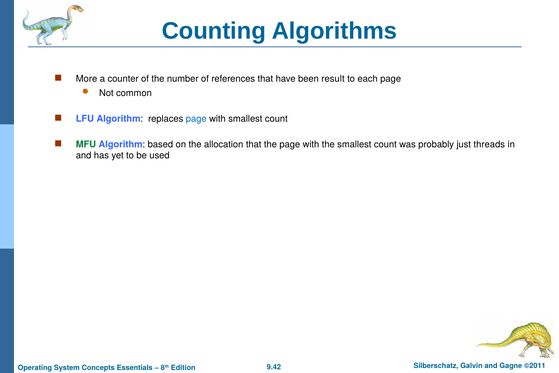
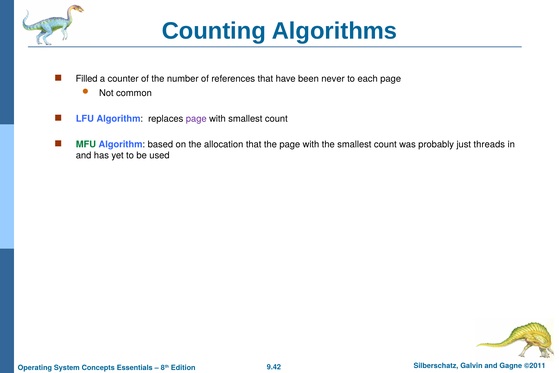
More: More -> Filled (87, 79)
result: result -> never (333, 79)
page colour: blue -> purple (196, 119)
